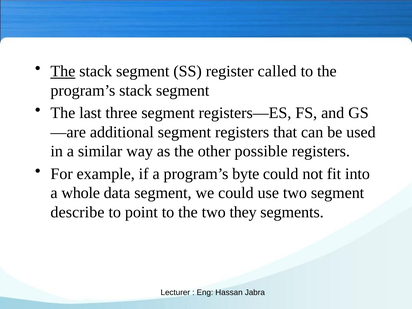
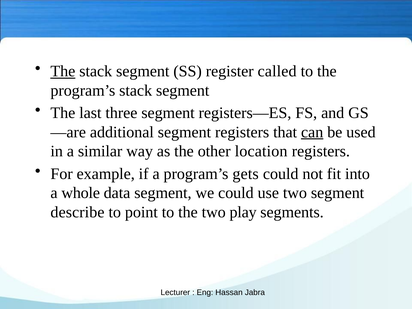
can underline: none -> present (312, 132)
possible: possible -> location (261, 151)
byte: byte -> gets (246, 174)
they: they -> play (243, 212)
